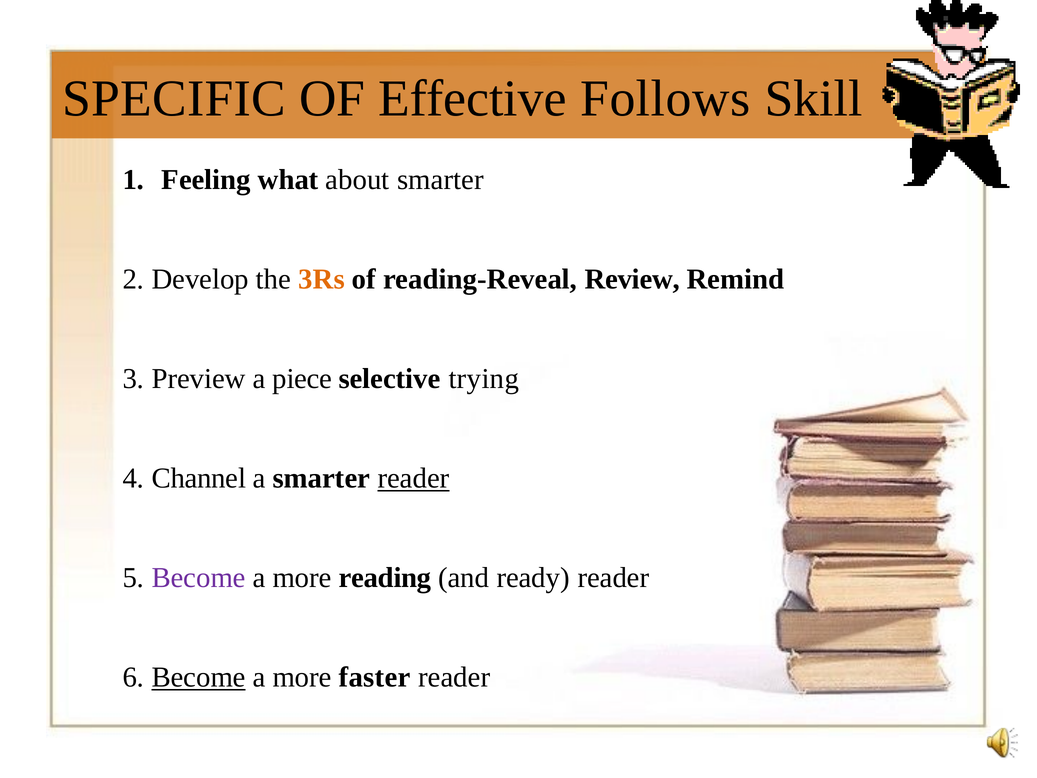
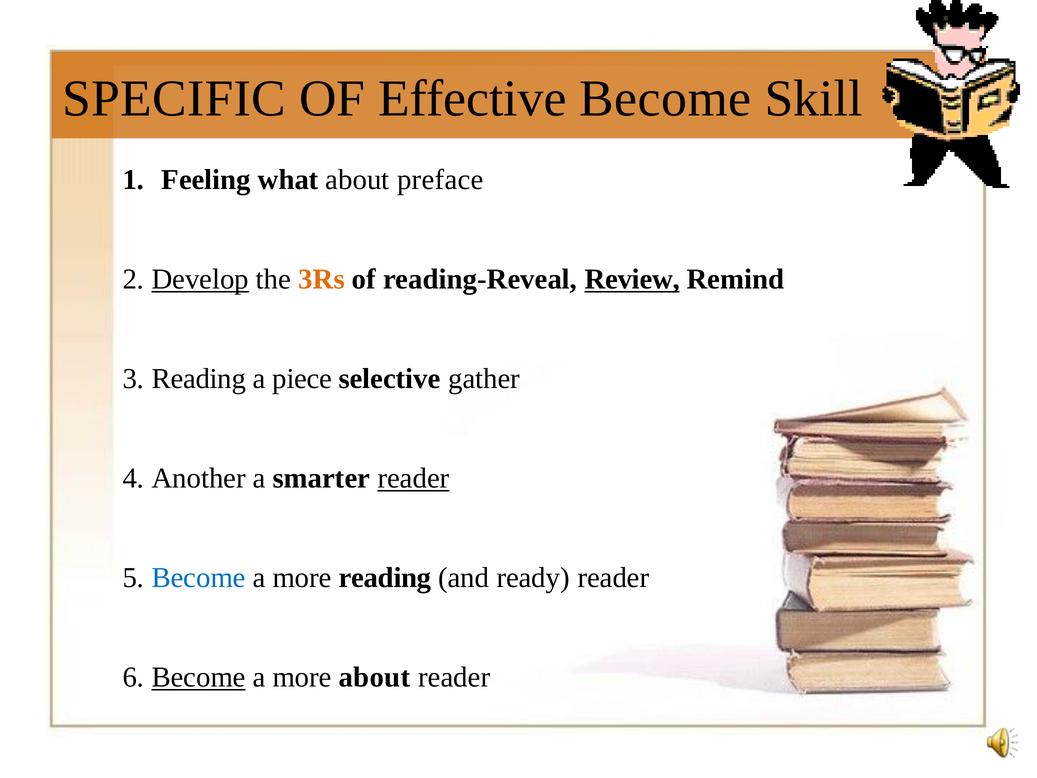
Effective Follows: Follows -> Become (665, 99)
about smarter: smarter -> preface (440, 180)
Develop underline: none -> present (200, 279)
Review underline: none -> present (632, 279)
Preview: Preview -> Reading (199, 379)
trying: trying -> gather (484, 379)
Channel: Channel -> Another (199, 478)
Become colour: purple -> blue (199, 578)
more faster: faster -> about (375, 677)
